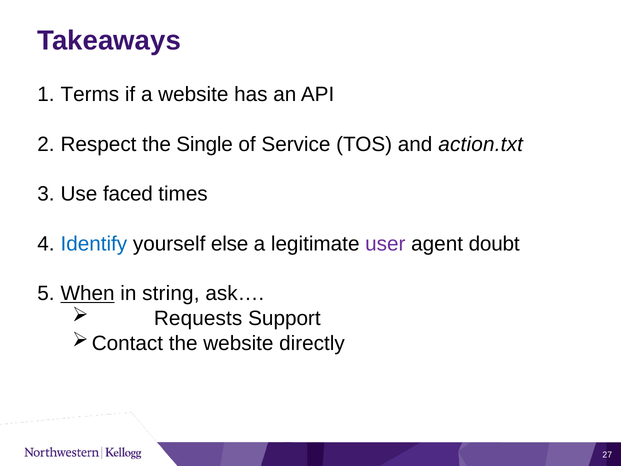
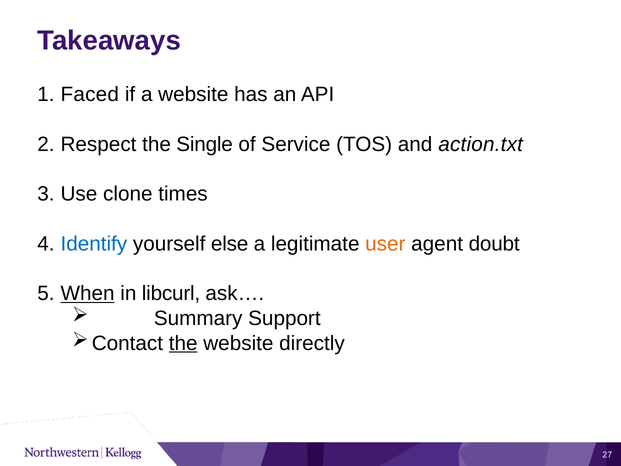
Terms: Terms -> Faced (90, 95)
faced: faced -> clone (128, 194)
user colour: purple -> orange (385, 244)
string: string -> libcurl (171, 293)
Requests: Requests -> Summary (198, 318)
the underline: none -> present (183, 343)
